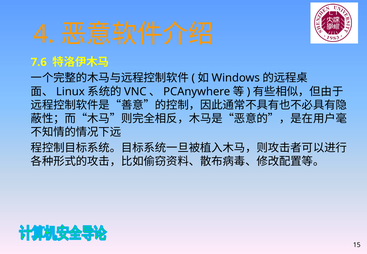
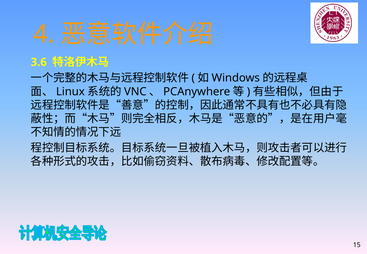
7.6: 7.6 -> 3.6 (39, 62)
